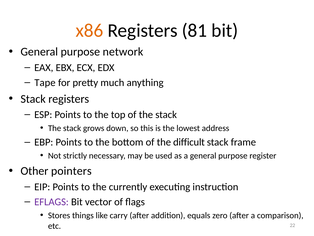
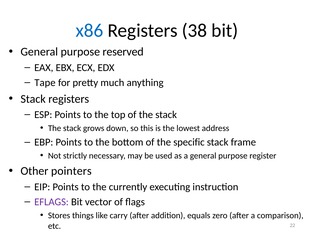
x86 colour: orange -> blue (89, 30)
81: 81 -> 38 (195, 30)
network: network -> reserved (123, 52)
difficult: difficult -> specific (189, 142)
